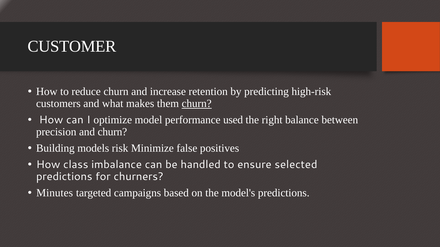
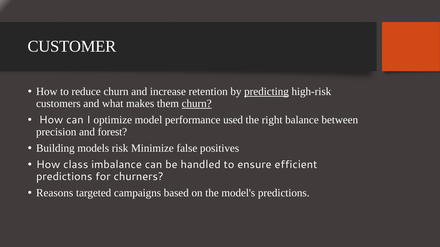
predicting underline: none -> present (266, 92)
and churn: churn -> forest (112, 132)
selected: selected -> efficient (296, 165)
Minutes: Minutes -> Reasons (55, 193)
